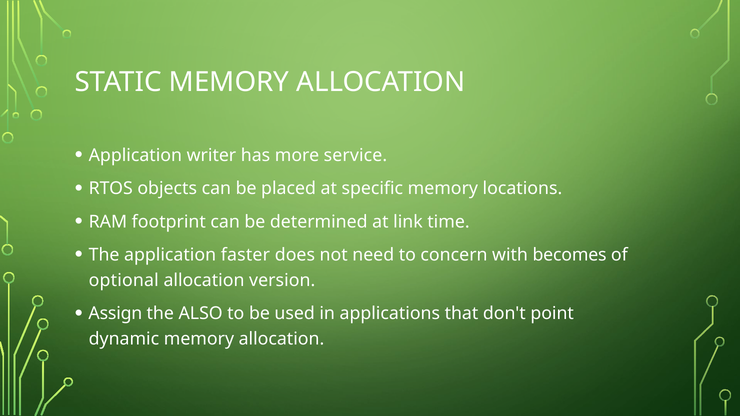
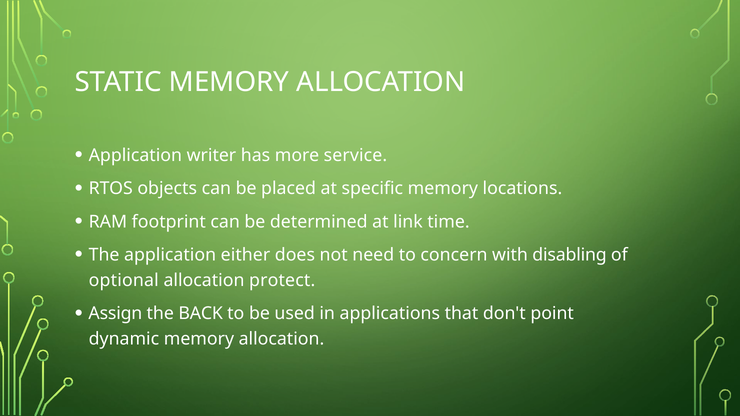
faster: faster -> either (245, 255)
becomes: becomes -> disabling (570, 255)
version: version -> protect (282, 281)
ALSO: ALSO -> BACK (201, 314)
